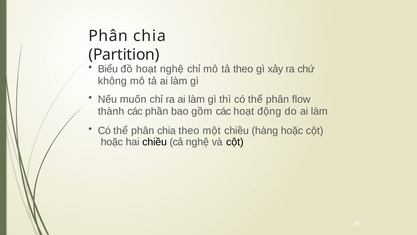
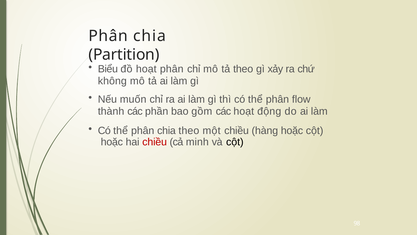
hoạt nghệ: nghệ -> phân (172, 69)
chiều colour: black -> red (155, 142)
cả nghệ: nghệ -> minh (197, 142)
